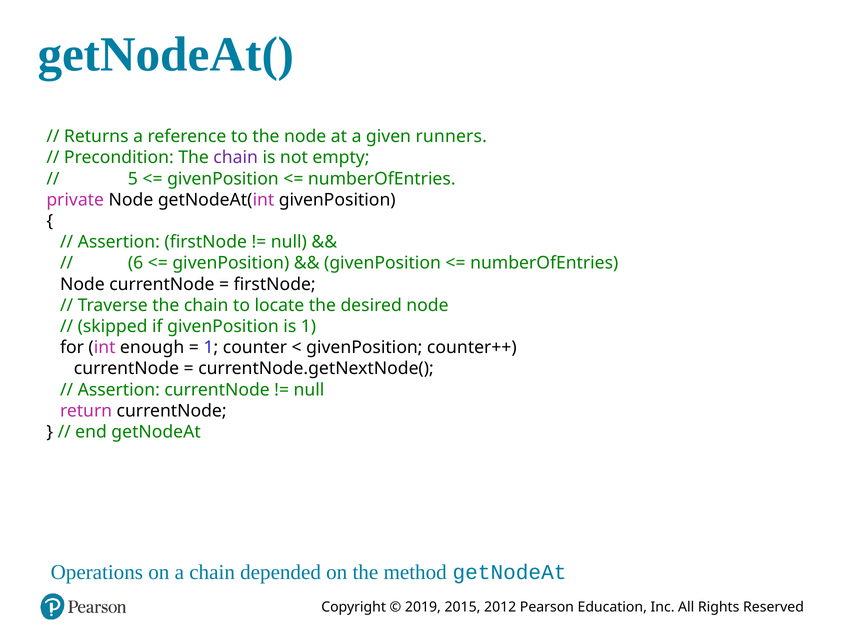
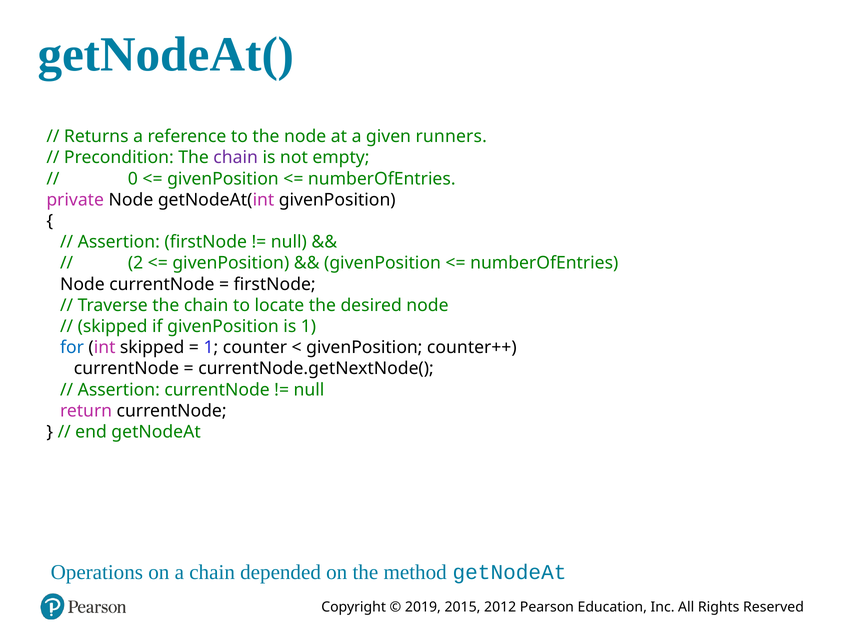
5: 5 -> 0 (133, 179)
6: 6 -> 2 (136, 263)
for colour: black -> blue (72, 348)
int enough: enough -> skipped (152, 348)
